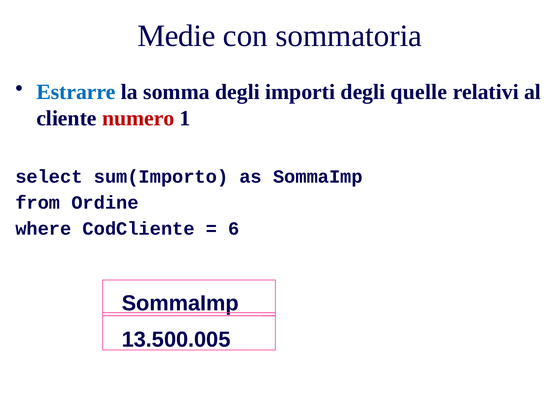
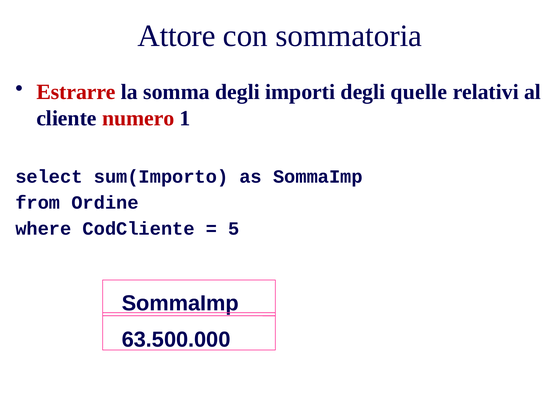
Medie: Medie -> Attore (177, 36)
Estrarre colour: blue -> red (76, 92)
6: 6 -> 5 (234, 229)
13.500.005: 13.500.005 -> 63.500.000 (176, 340)
